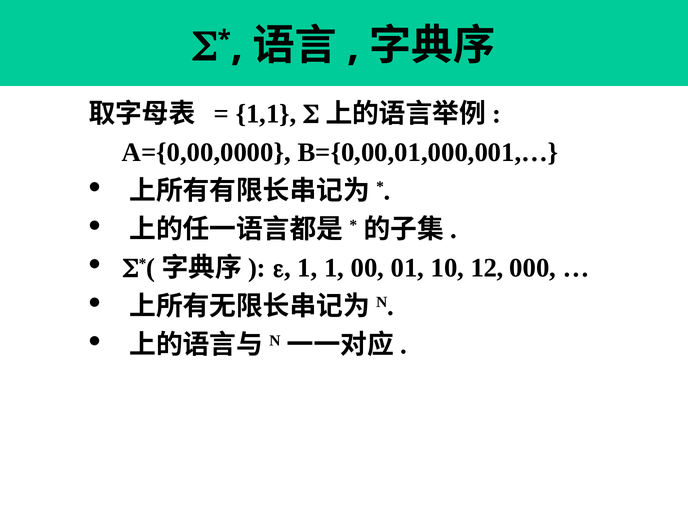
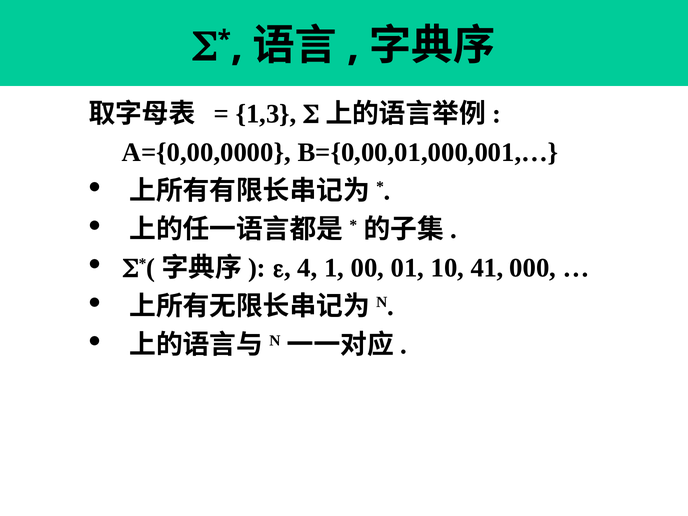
1,1: 1,1 -> 1,3 (266, 114)
1: 1 -> 4 (307, 268)
12: 12 -> 41 (487, 268)
